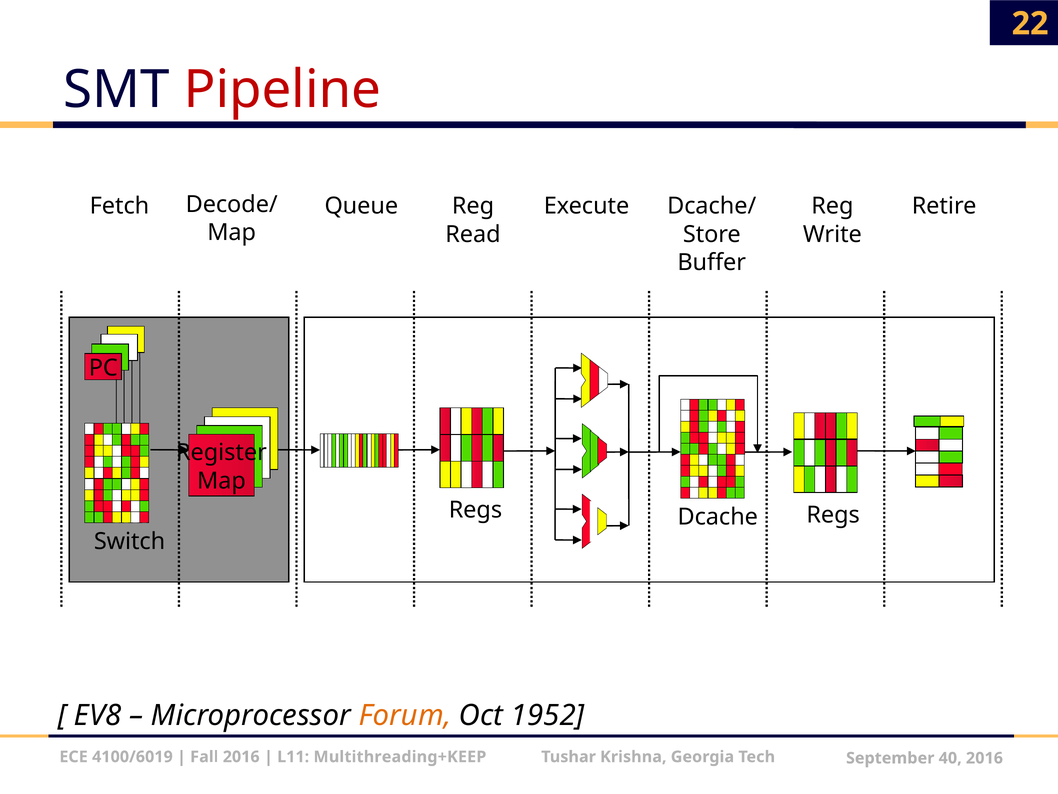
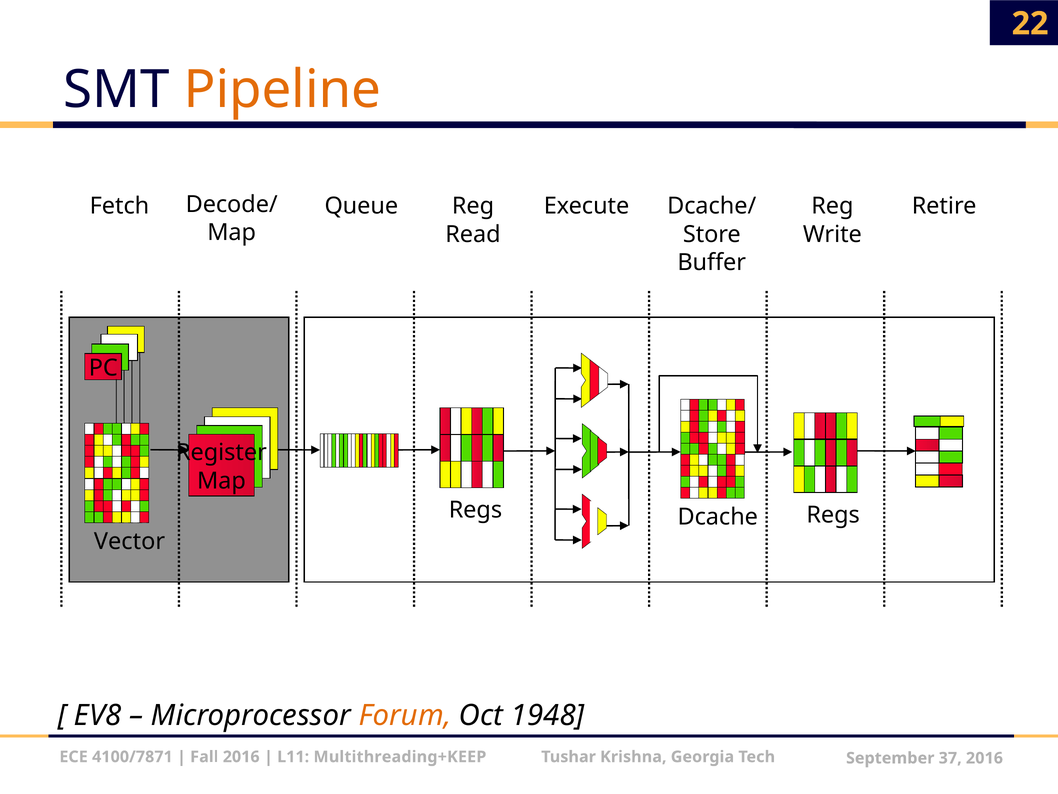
Pipeline colour: red -> orange (282, 90)
Switch: Switch -> Vector (130, 541)
1952: 1952 -> 1948 (548, 715)
4100/6019: 4100/6019 -> 4100/7871 (132, 756)
40: 40 -> 37 (950, 758)
